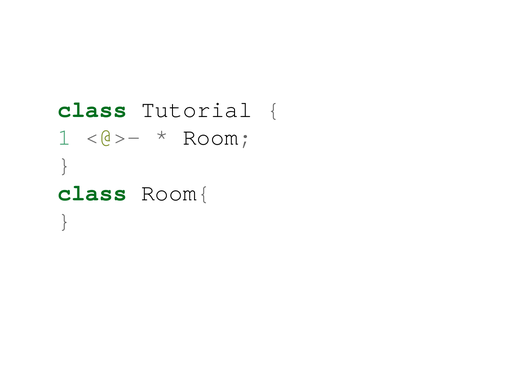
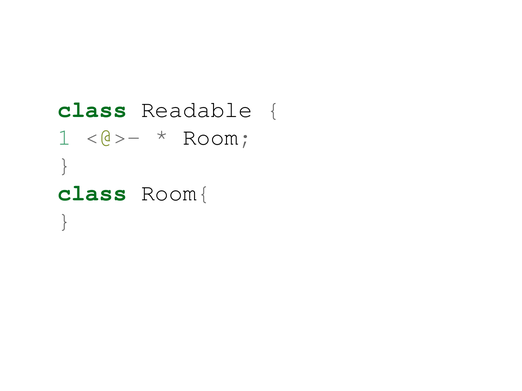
Tutorial: Tutorial -> Readable (197, 110)
